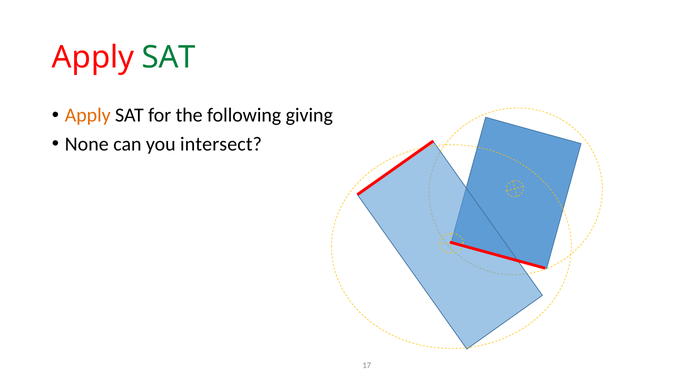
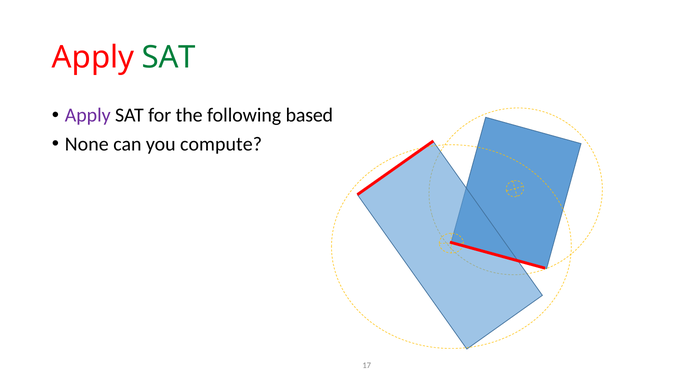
Apply colour: orange -> purple (88, 115)
giving: giving -> based (309, 115)
intersect: intersect -> compute (221, 144)
